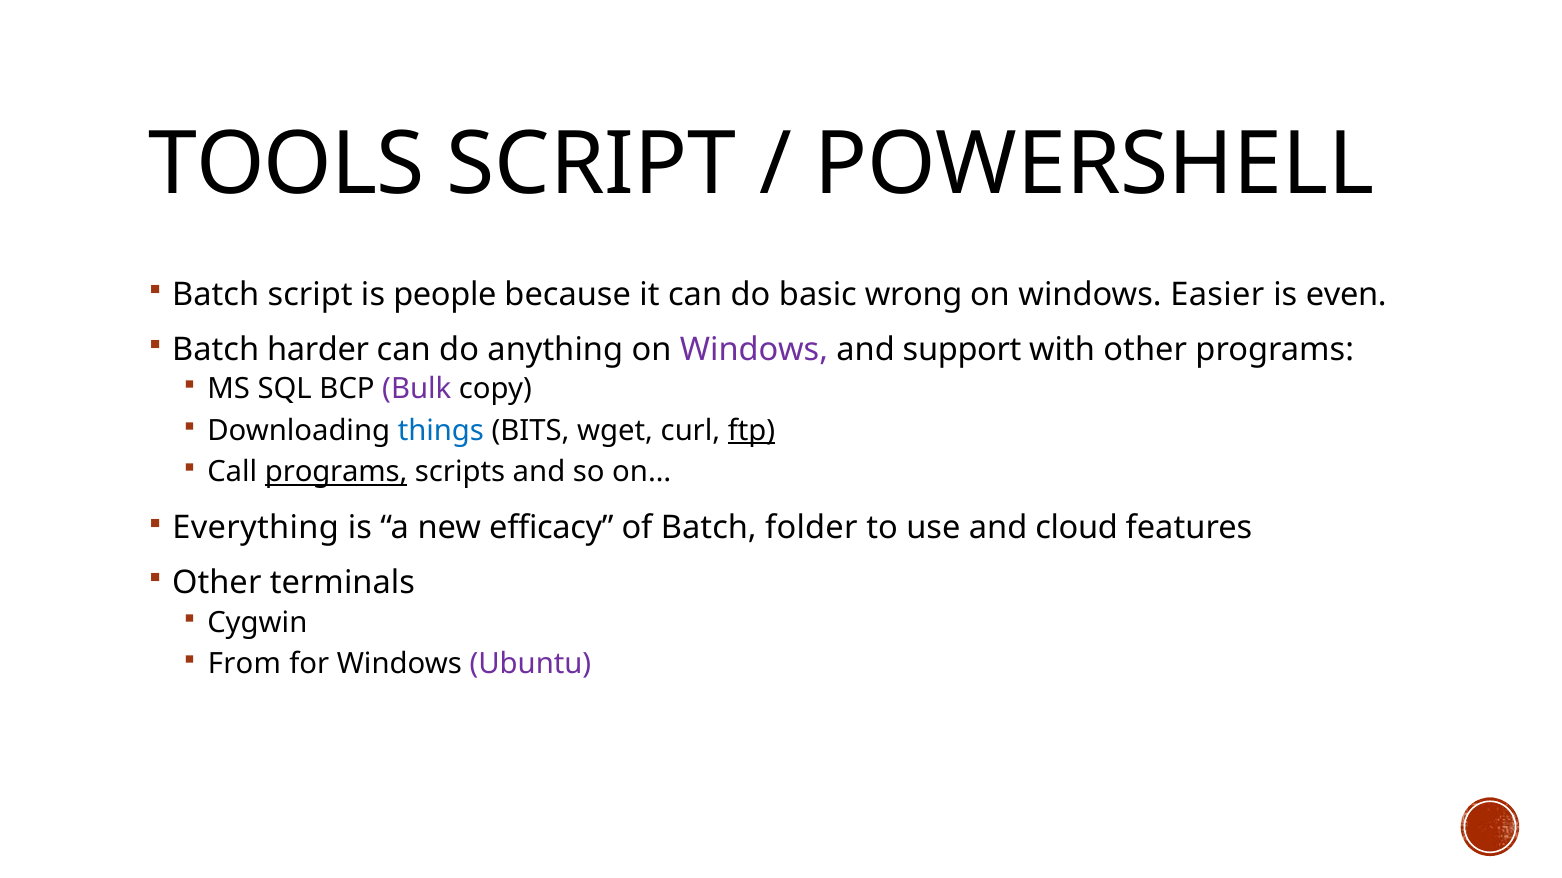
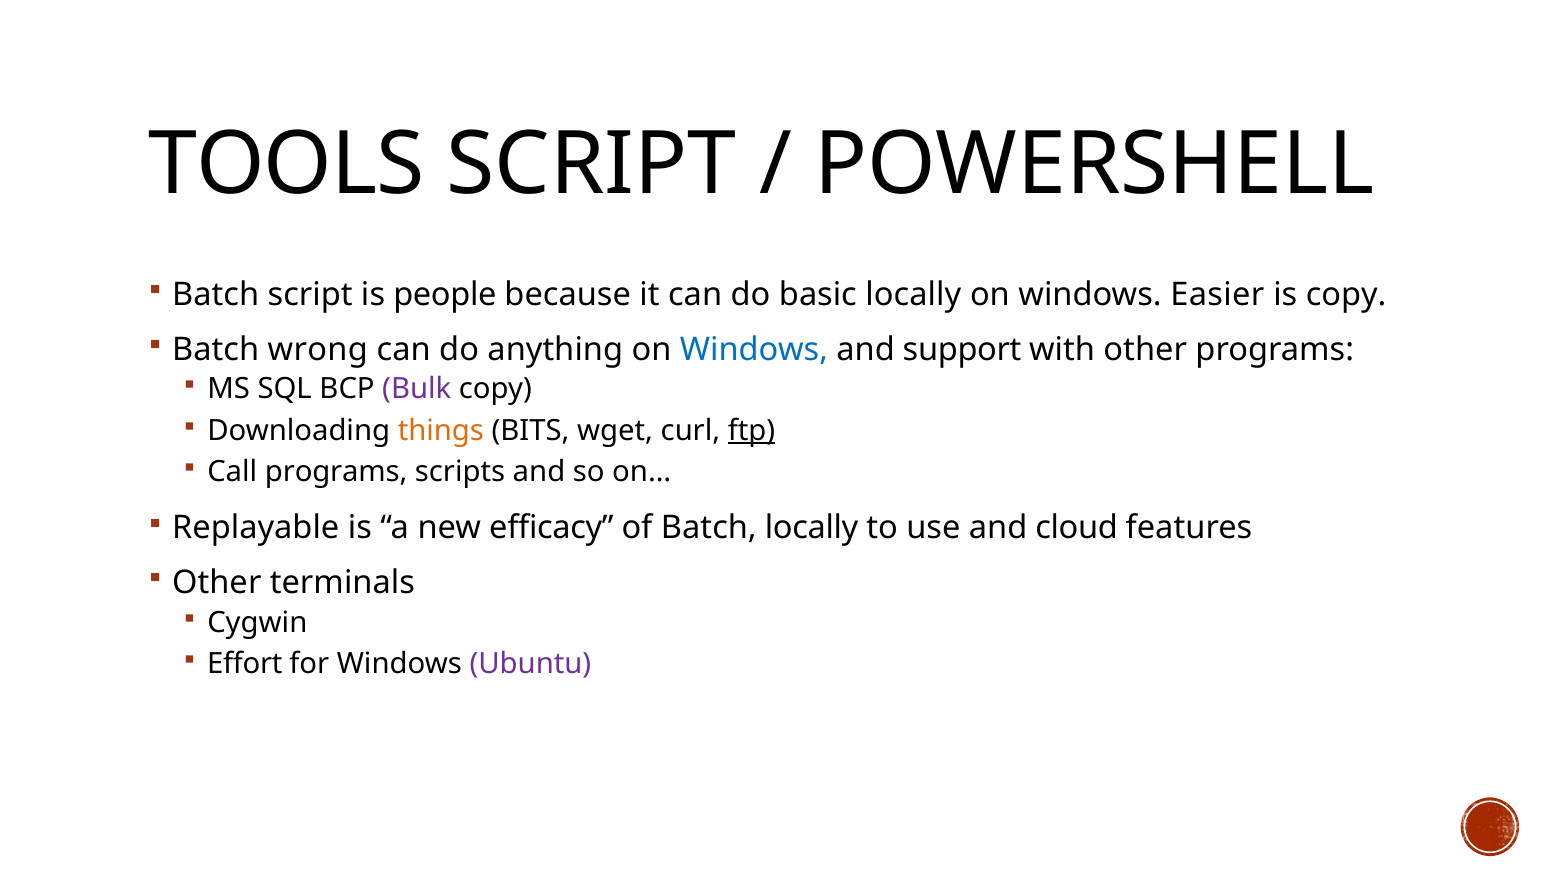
basic wrong: wrong -> locally (913, 295)
is even: even -> copy (1346, 295)
harder: harder -> wrong (318, 350)
Windows colour: purple -> blue (754, 350)
things colour: blue -> orange (441, 431)
programs underline: present -> none (336, 472)
Everything: Everything -> Replayable (256, 529)
Batch folder: folder -> locally (812, 529)
From: From -> Effort (245, 665)
